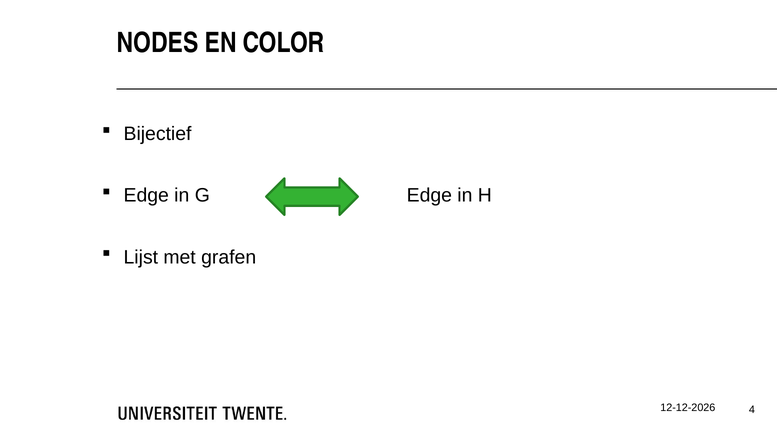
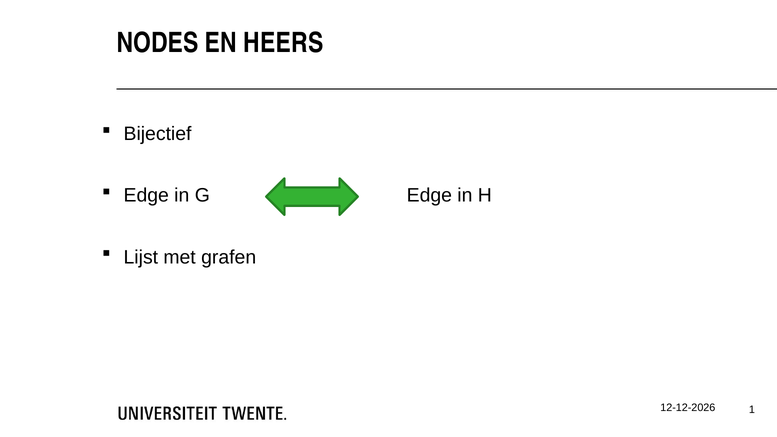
COLOR: COLOR -> HEERS (283, 43)
4: 4 -> 1 (752, 410)
